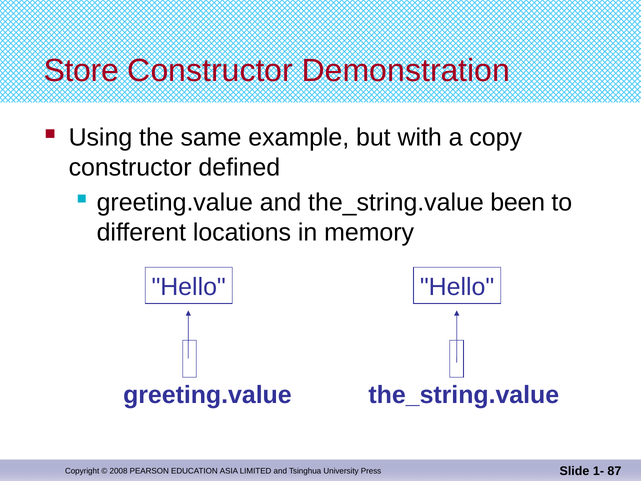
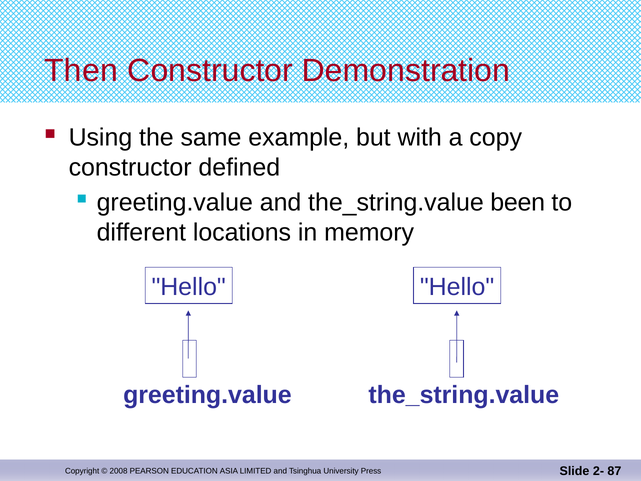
Store: Store -> Then (81, 71)
1-: 1- -> 2- (598, 471)
